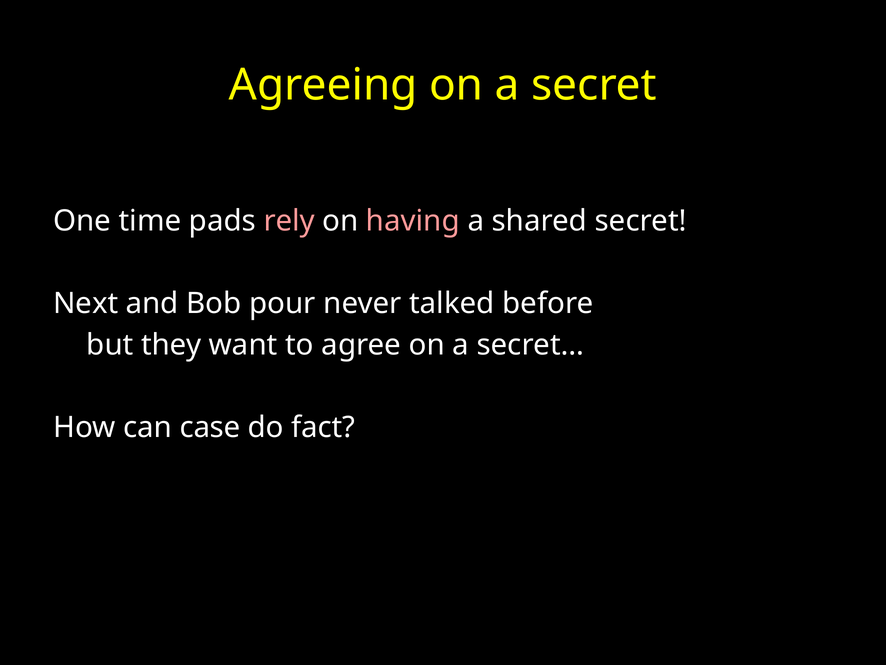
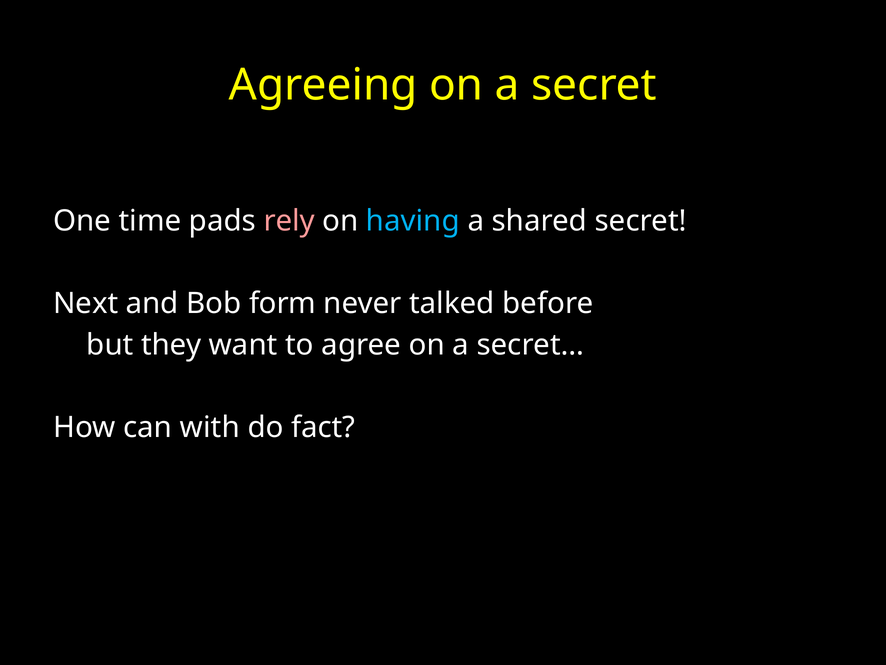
having colour: pink -> light blue (413, 221)
pour: pour -> form (283, 303)
case: case -> with (210, 427)
